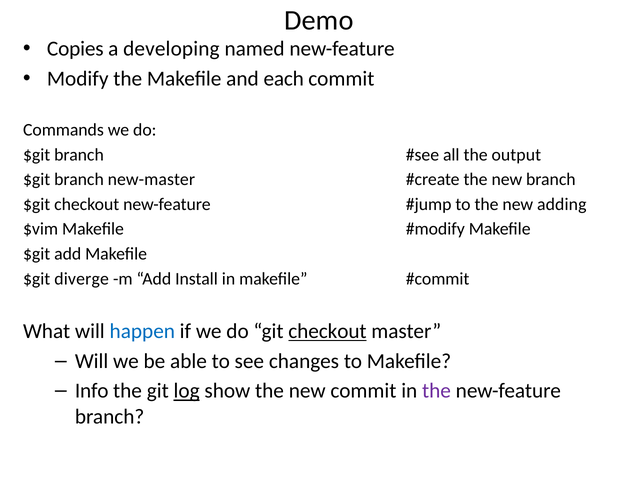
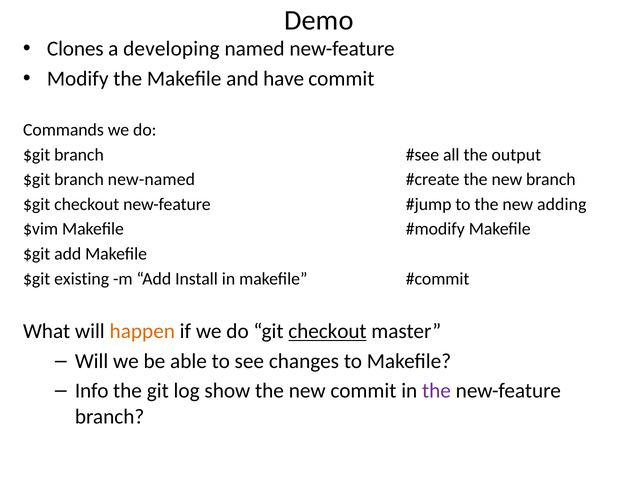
Copies: Copies -> Clones (75, 49)
each: each -> have (284, 79)
new-master: new-master -> new-named (151, 179)
diverge: diverge -> existing (82, 278)
happen colour: blue -> orange (142, 331)
log underline: present -> none (187, 391)
